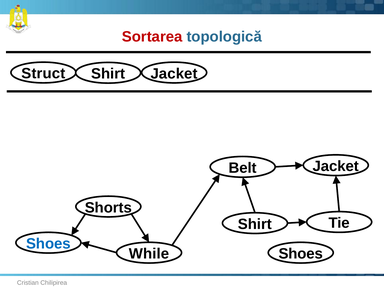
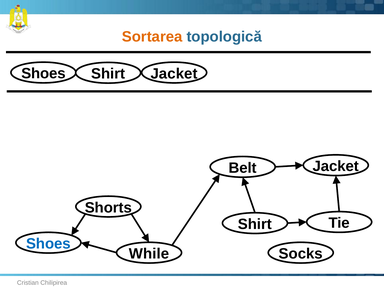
Sortarea colour: red -> orange (152, 37)
Struct: Struct -> Shoes (43, 74)
Shoes: Shoes -> Socks (301, 254)
